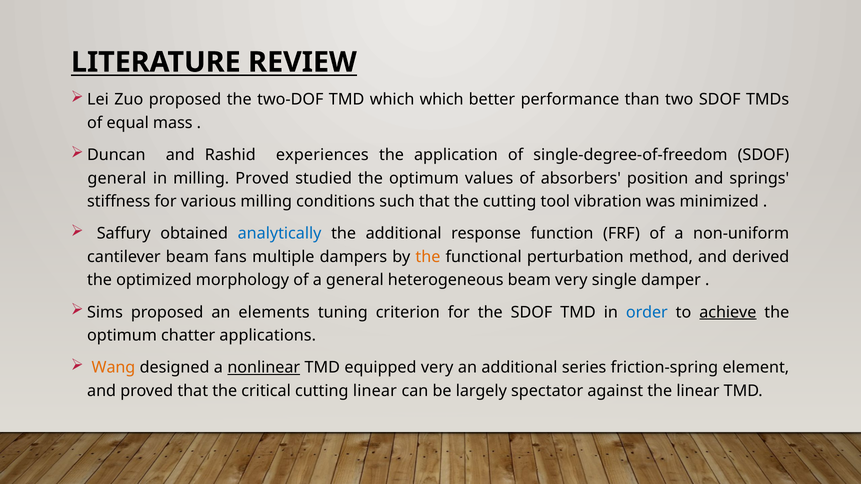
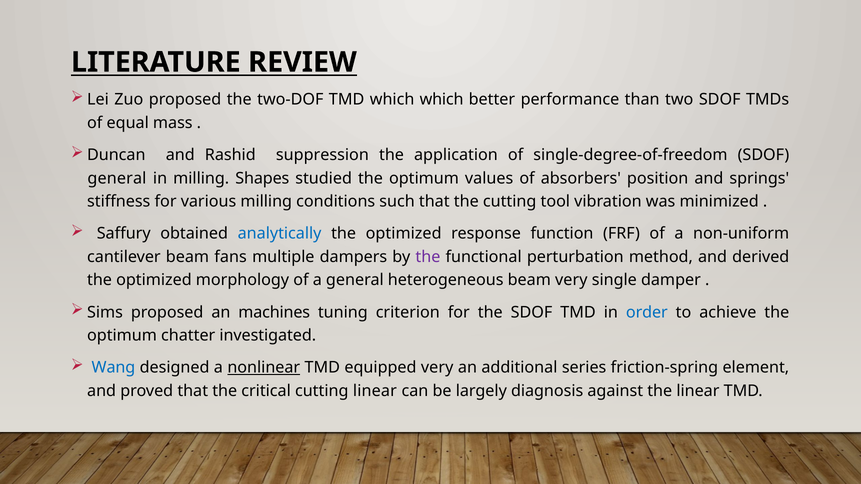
experiences: experiences -> suppression (322, 155)
milling Proved: Proved -> Shapes (262, 178)
additional: additional -> optimized (404, 234)
the colour: orange -> purple (428, 257)
elements: elements -> machines (274, 312)
achieve underline: present -> none (728, 312)
applications: applications -> investigated (268, 336)
Wang colour: orange -> blue (113, 368)
spectator: spectator -> diagnosis (547, 391)
